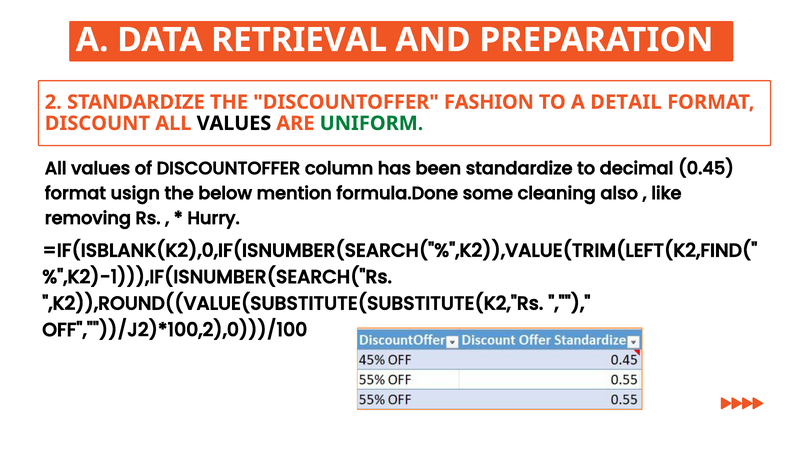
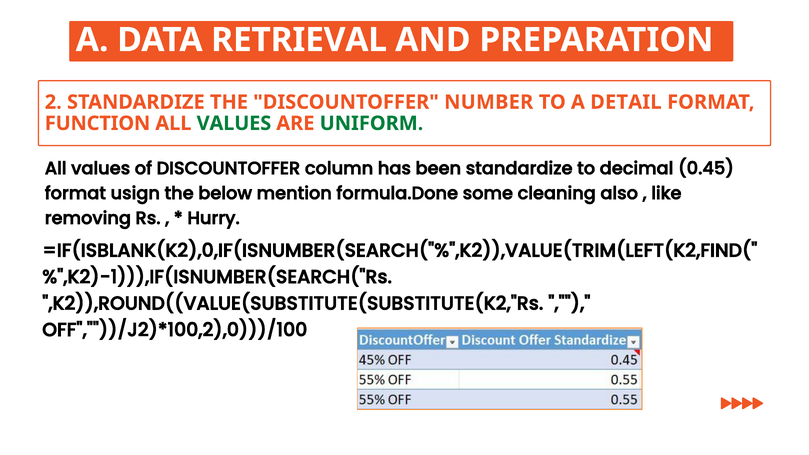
FASHION: FASHION -> NUMBER (489, 102)
DISCOUNT: DISCOUNT -> FUNCTION (98, 123)
VALUES colour: black -> green (234, 123)
